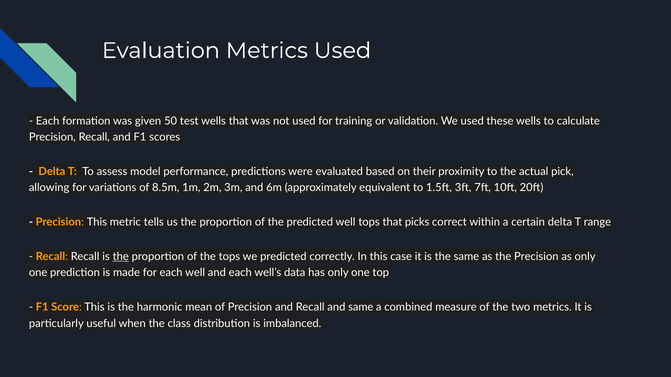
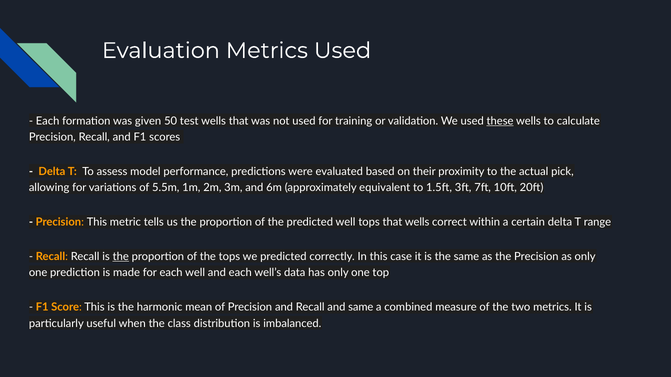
these underline: none -> present (500, 121)
8.5m: 8.5m -> 5.5m (166, 188)
that picks: picks -> wells (417, 222)
